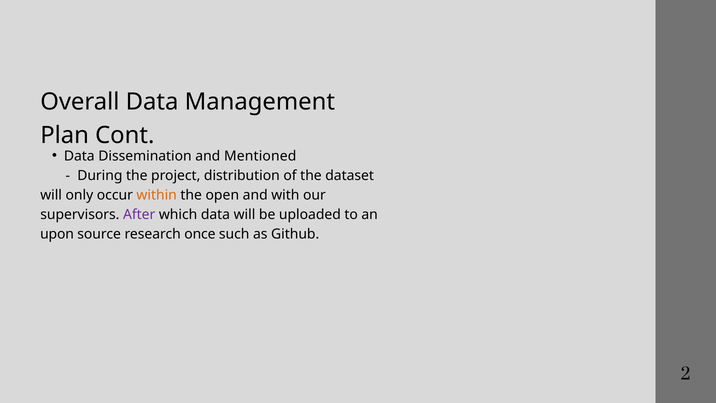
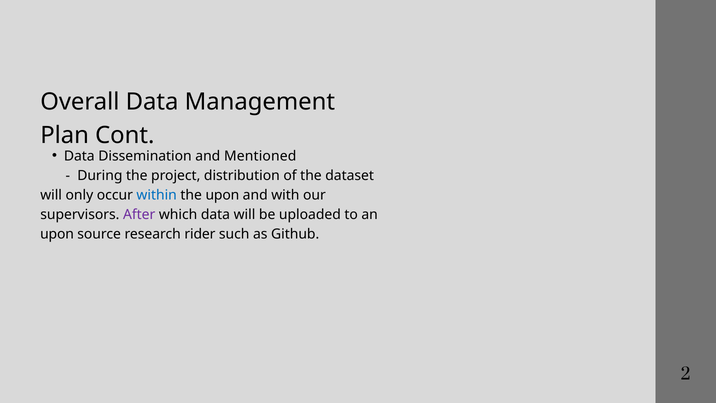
within colour: orange -> blue (157, 195)
the open: open -> upon (222, 195)
once: once -> rider (200, 234)
